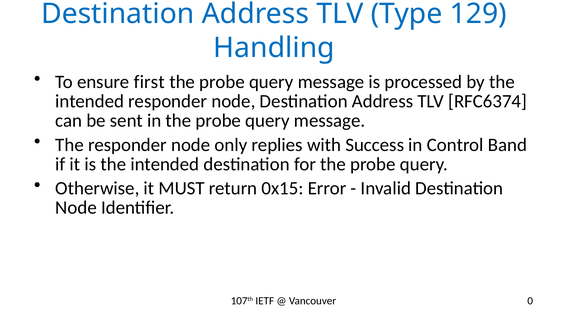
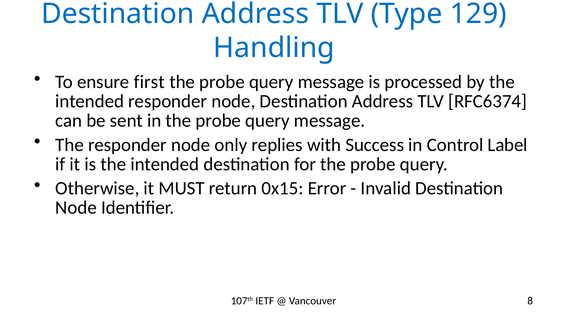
Band: Band -> Label (508, 145)
0: 0 -> 8 (530, 301)
